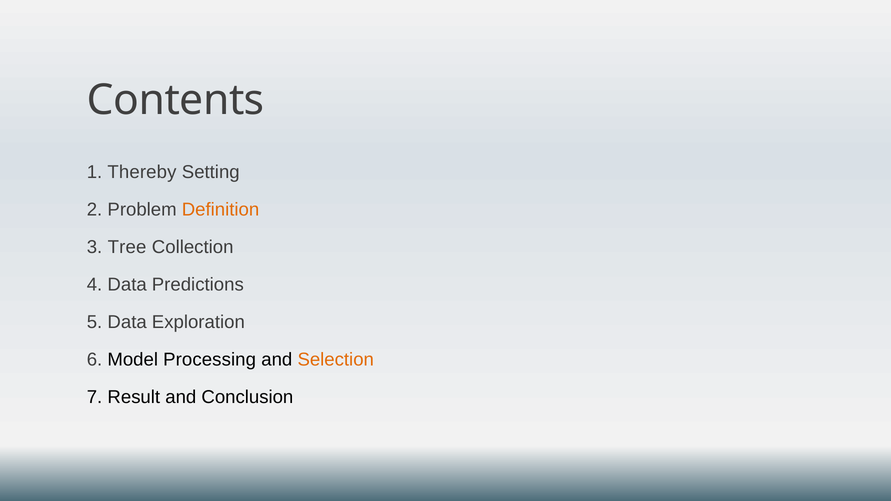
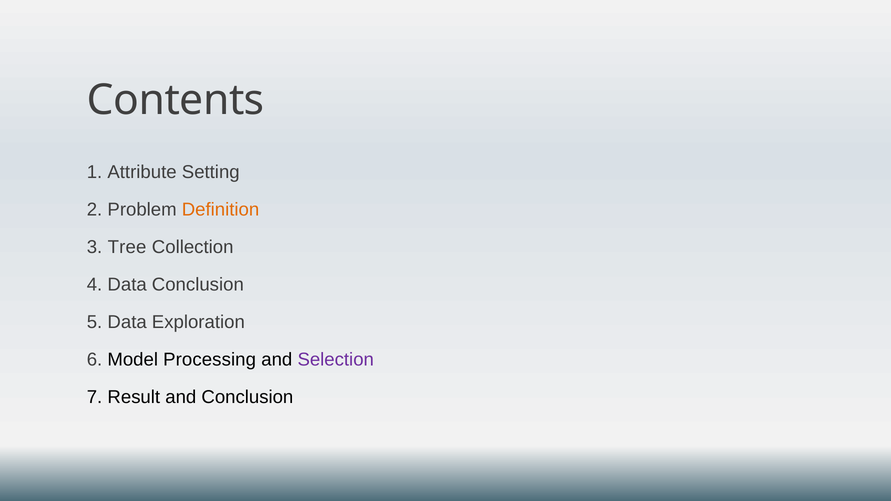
Thereby: Thereby -> Attribute (142, 172)
Data Predictions: Predictions -> Conclusion (198, 285)
Selection colour: orange -> purple (336, 360)
